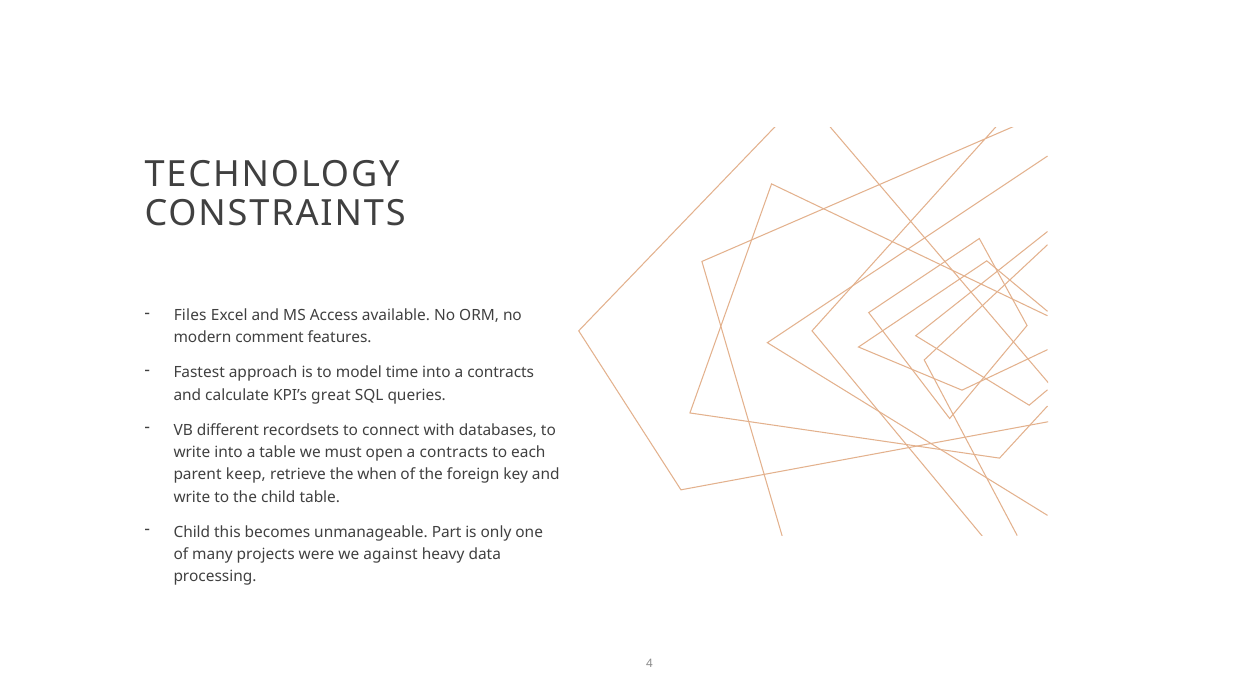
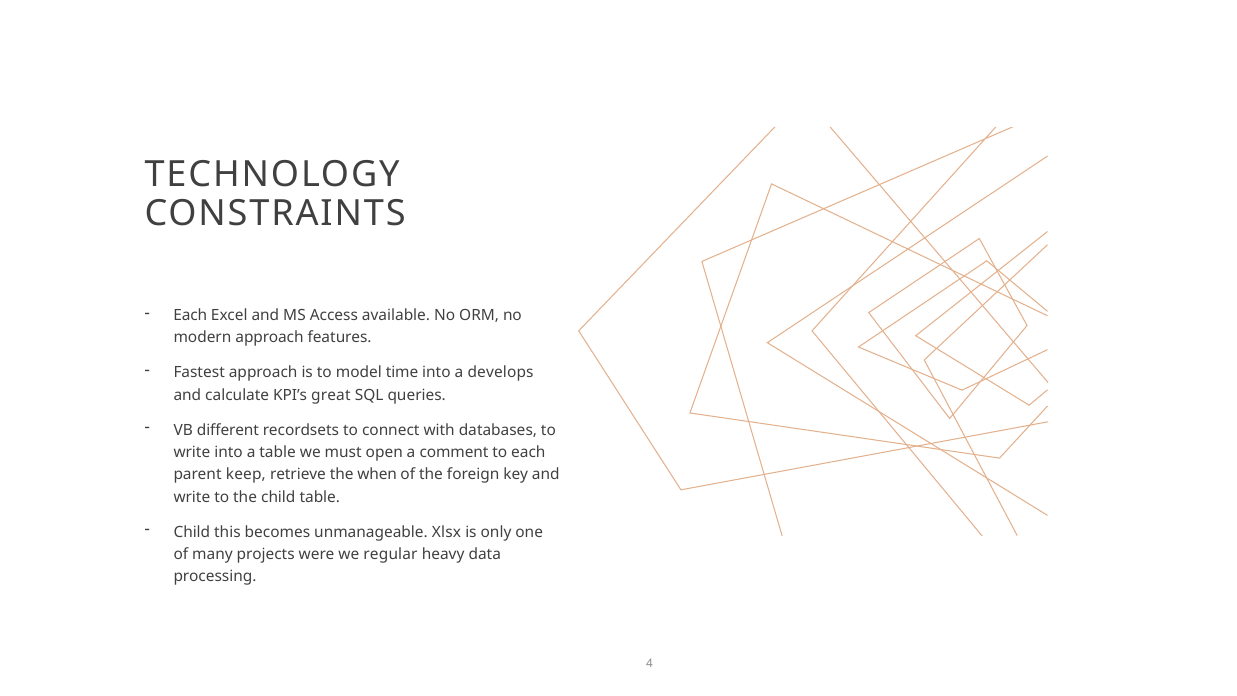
Files: Files -> Each (190, 315)
modern comment: comment -> approach (270, 338)
into a contracts: contracts -> develops (501, 373)
open a contracts: contracts -> comment (454, 452)
Part: Part -> Xlsx (446, 532)
against: against -> regular (391, 554)
